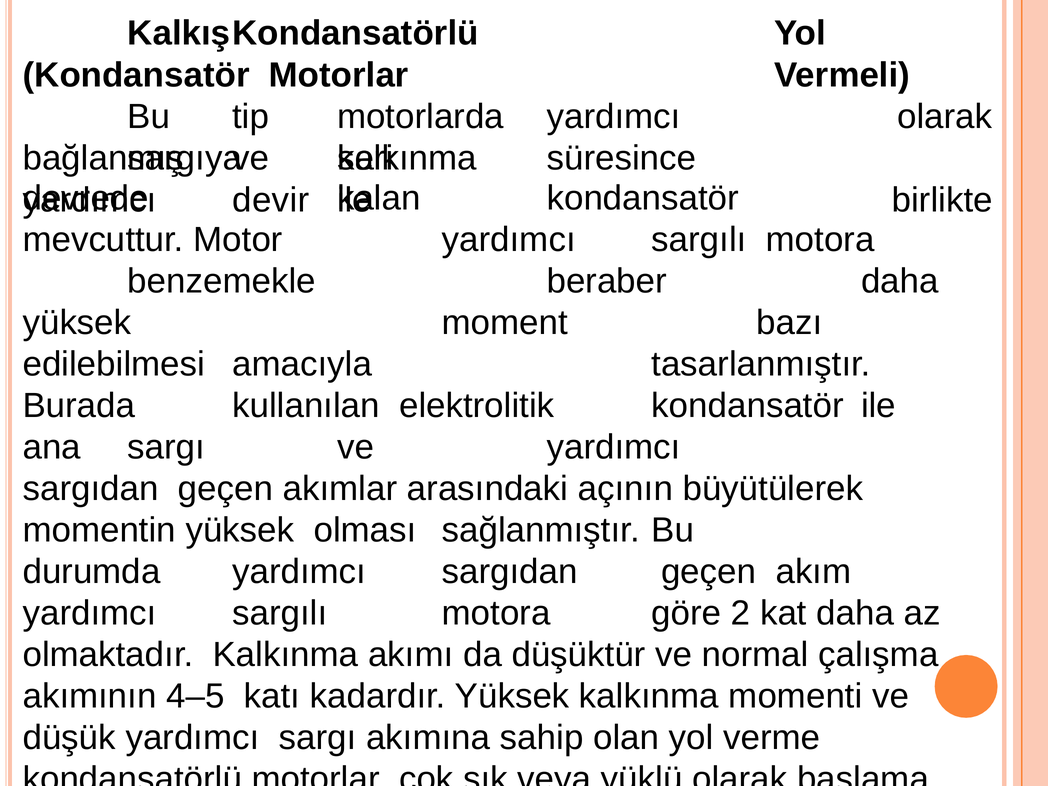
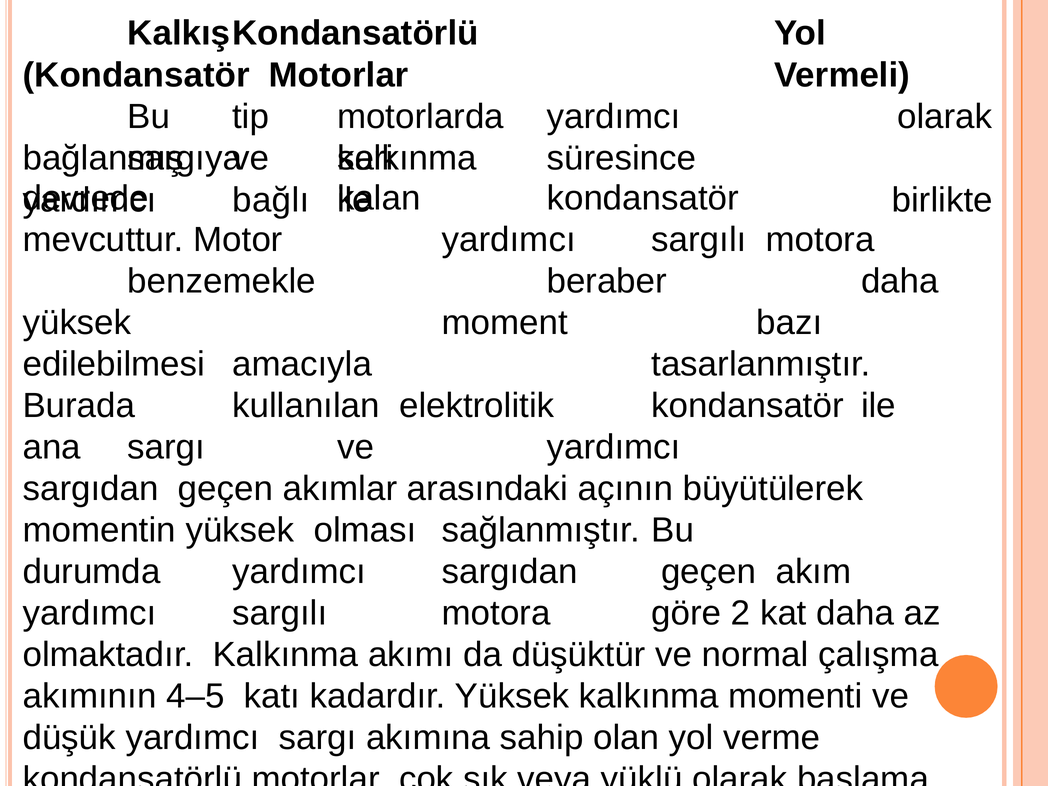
devir: devir -> bağlı (271, 200)
